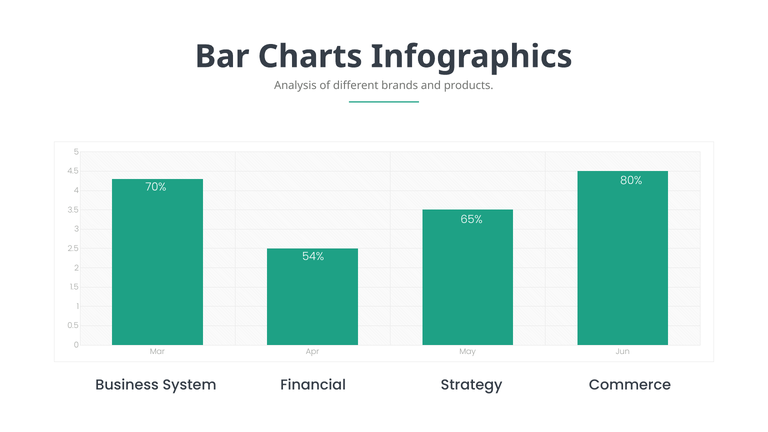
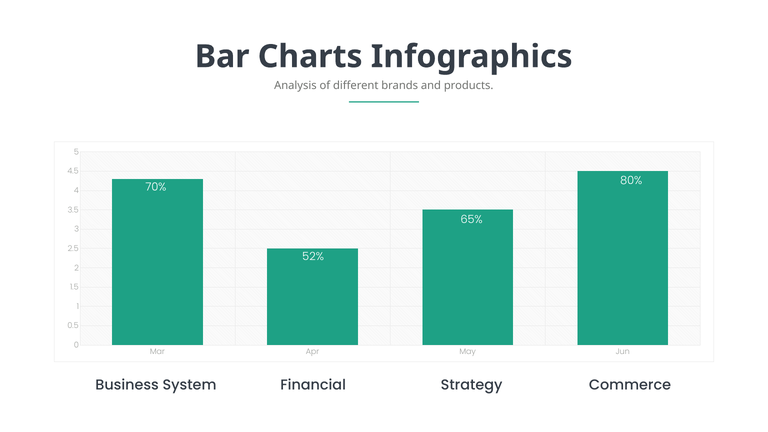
54%: 54% -> 52% (313, 256)
